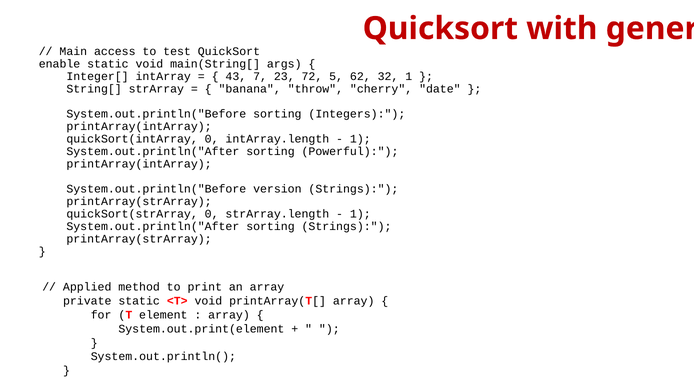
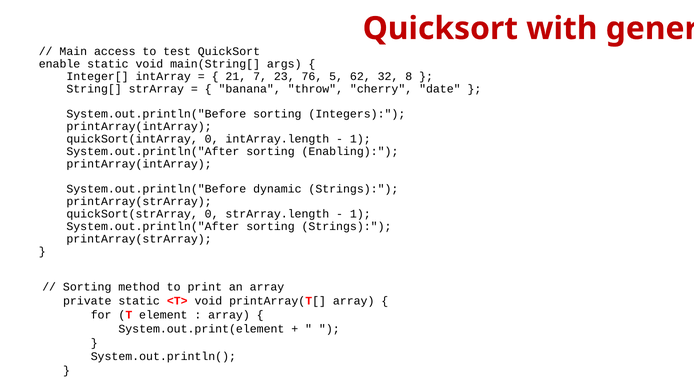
43: 43 -> 21 (236, 76)
72: 72 -> 76 (312, 76)
32 1: 1 -> 8 (409, 76)
Powerful: Powerful -> Enabling (350, 151)
version: version -> dynamic (277, 189)
Applied: Applied -> Sorting (87, 287)
